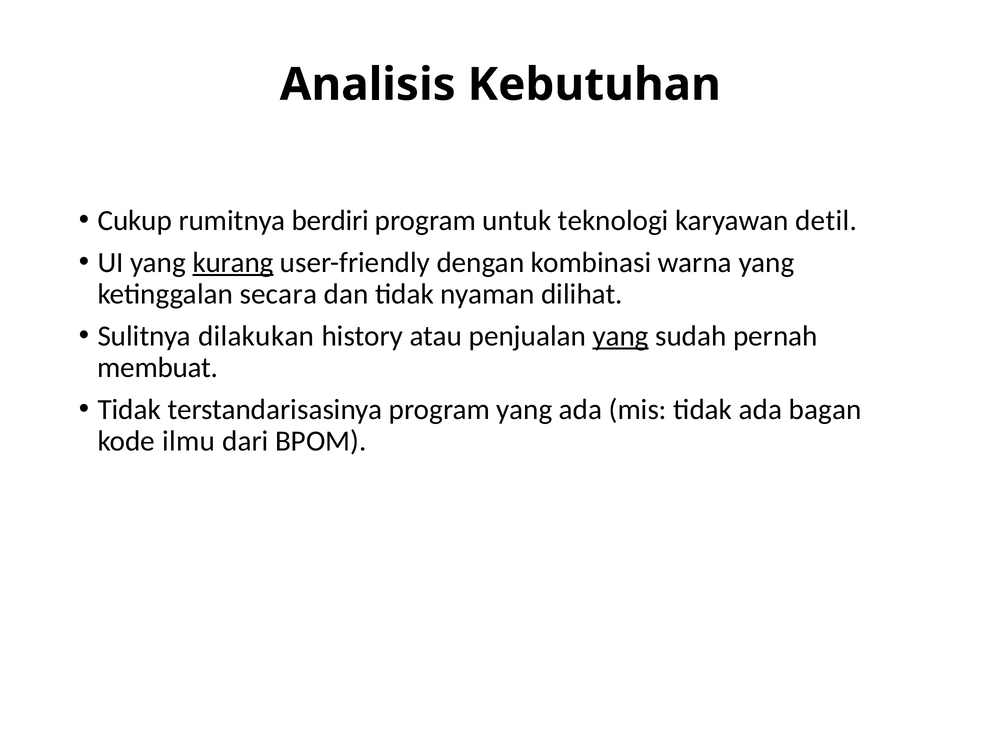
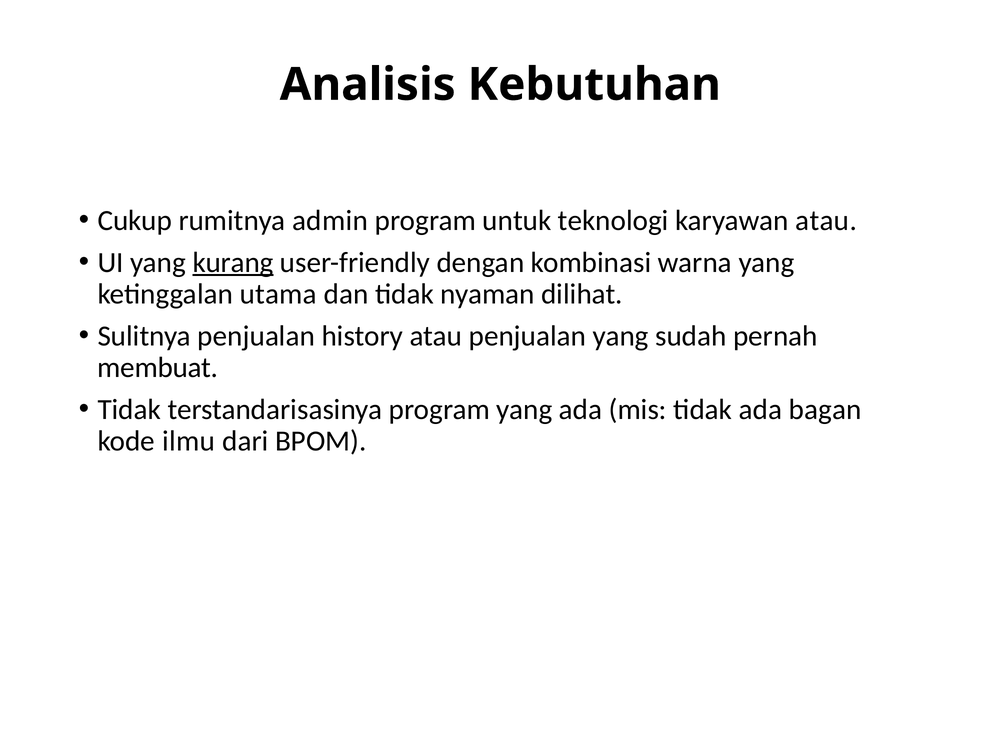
berdiri: berdiri -> admin (330, 220)
karyawan detil: detil -> atau (826, 220)
secara: secara -> utama (278, 294)
Sulitnya dilakukan: dilakukan -> penjualan (256, 336)
yang underline: present -> none (621, 336)
